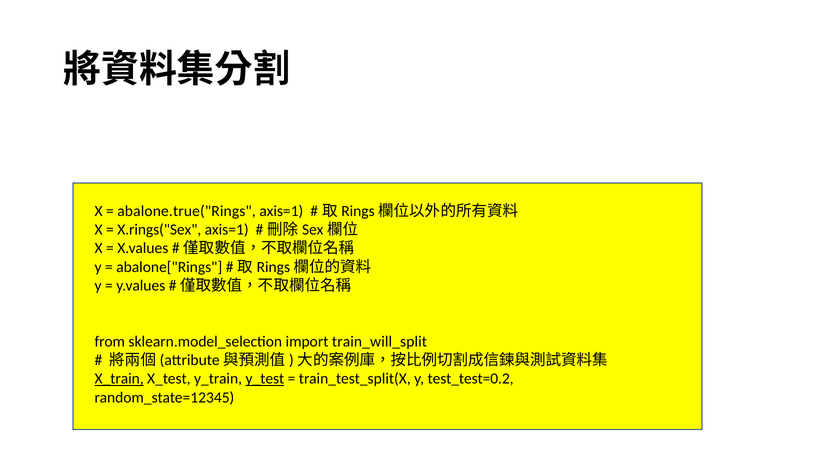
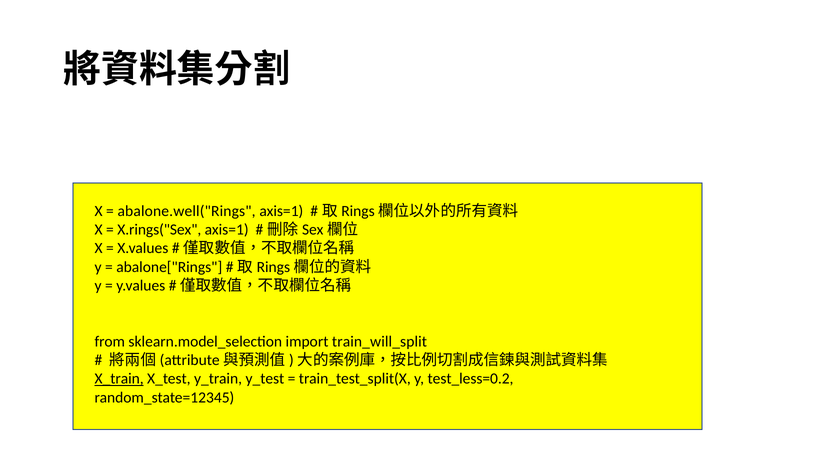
abalone.true("Rings: abalone.true("Rings -> abalone.well("Rings (187, 211)
y_test underline: present -> none (265, 379)
test_test=0.2: test_test=0.2 -> test_less=0.2 (471, 379)
